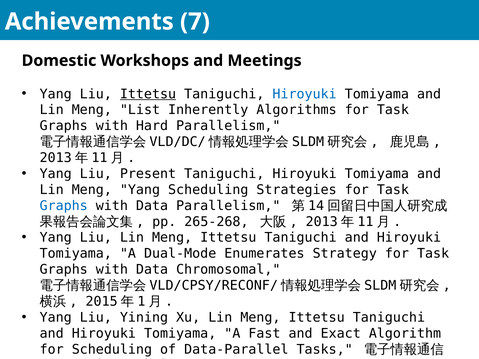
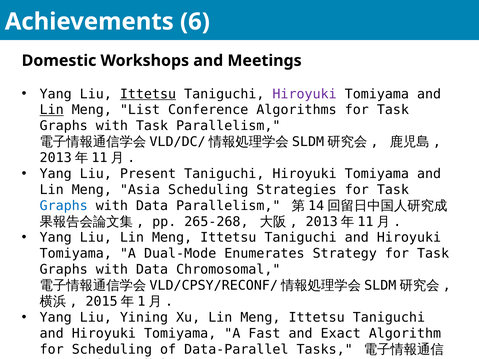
7: 7 -> 6 (195, 22)
Hiroyuki colour: blue -> purple (305, 94)
Lin underline: none -> present (52, 110)
Inherently: Inherently -> Conference (208, 110)
with Hard: Hard -> Task (152, 126)
Meng Yang: Yang -> Asia (140, 190)
